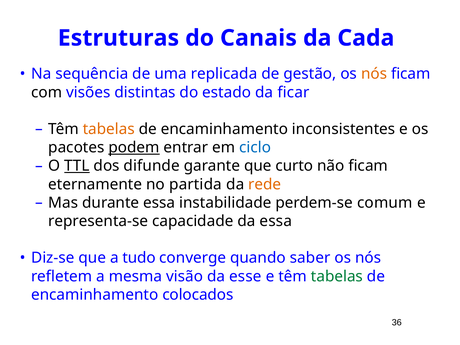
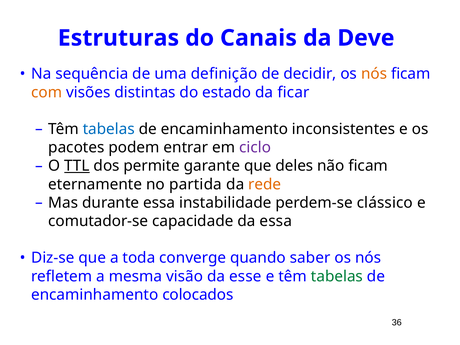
Cada: Cada -> Deve (366, 38)
replicada: replicada -> definição (224, 74)
gestão: gestão -> decidir (310, 74)
com colour: black -> orange (47, 92)
tabelas colour: orange -> blue (109, 129)
podem underline: present -> none (134, 148)
ciclo colour: blue -> purple (255, 148)
difunde: difunde -> permite (152, 166)
curto: curto -> deles (294, 166)
comum: comum -> clássico (385, 203)
representa-se: representa-se -> comutador-se (98, 221)
tudo: tudo -> toda (139, 258)
